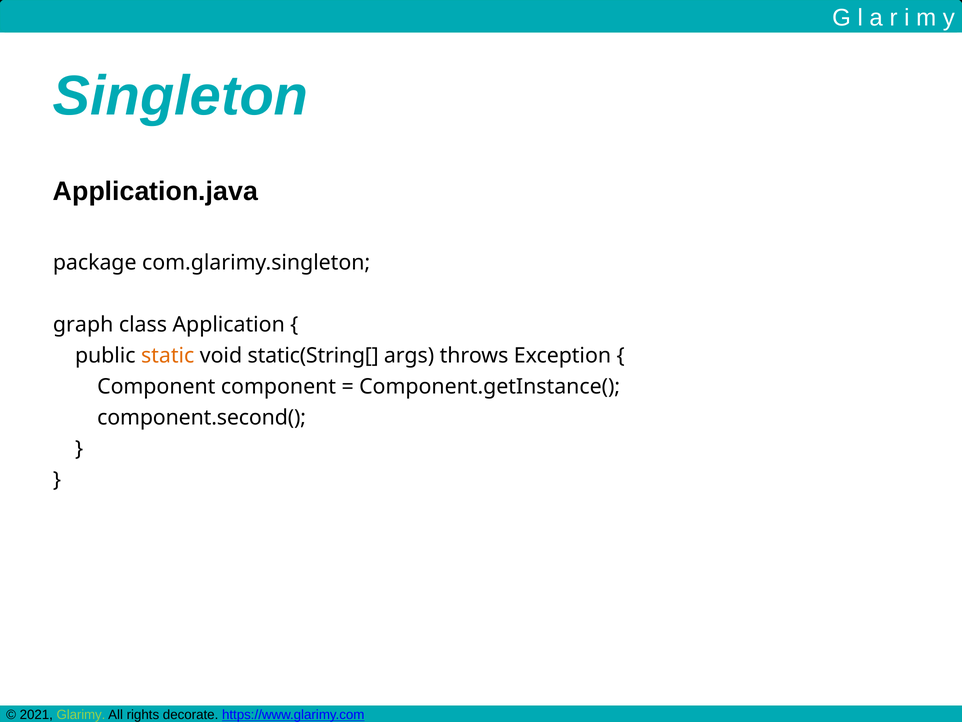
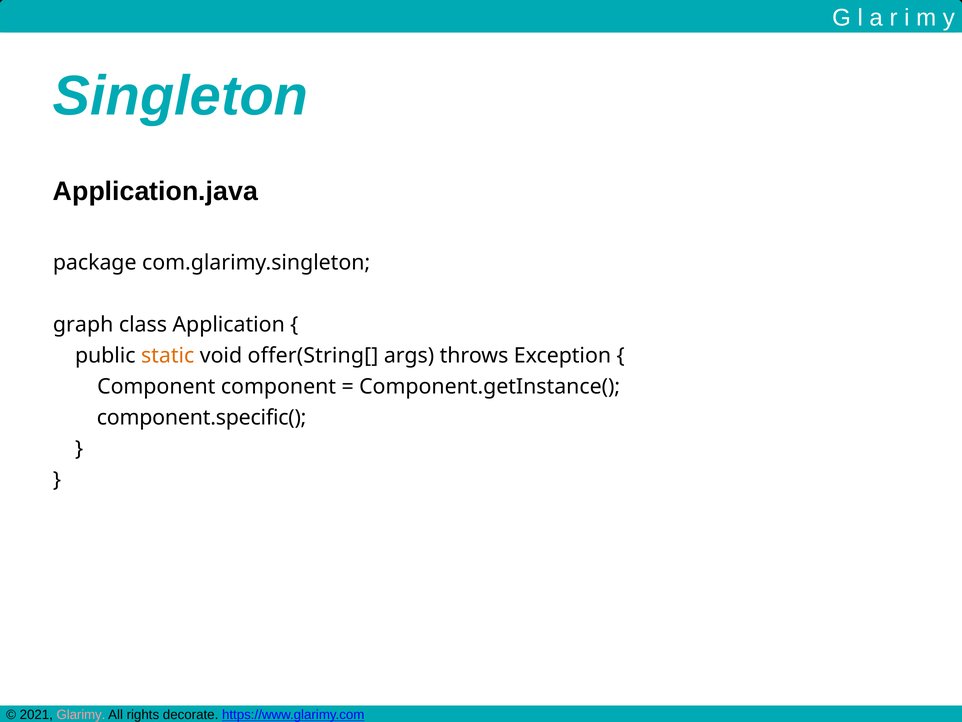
static(String[: static(String[ -> offer(String[ (313, 356)
component.second(: component.second( -> component.specific( (202, 417)
Glarimy colour: light green -> pink (81, 714)
